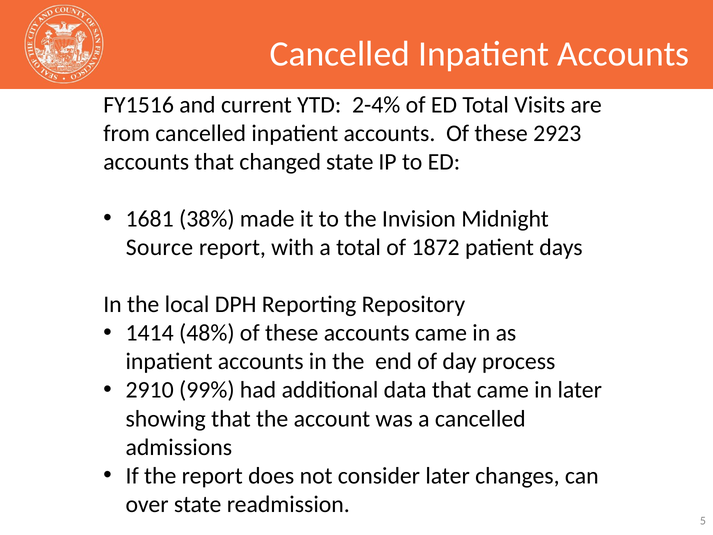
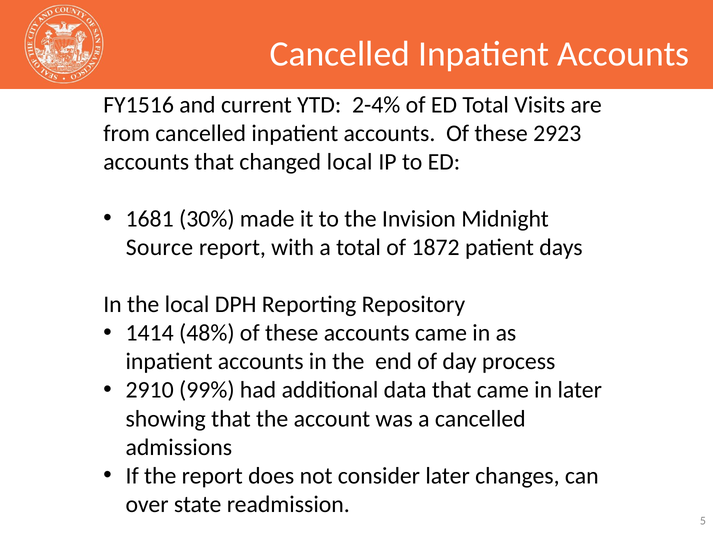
changed state: state -> local (350, 162)
38%: 38% -> 30% (207, 219)
